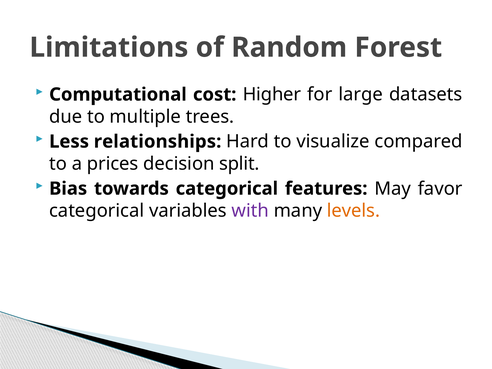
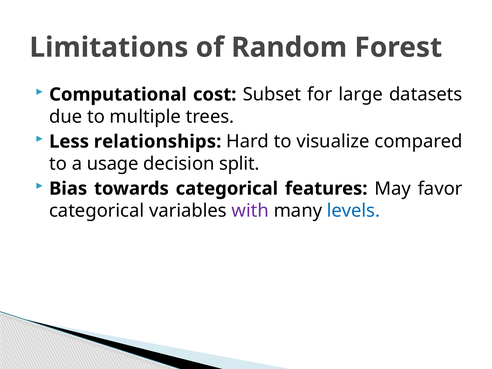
Higher: Higher -> Subset (272, 94)
prices: prices -> usage (113, 164)
levels colour: orange -> blue (353, 211)
